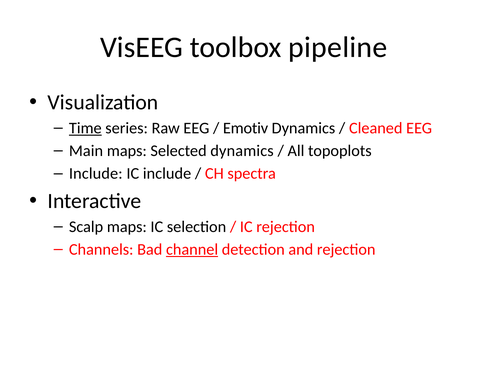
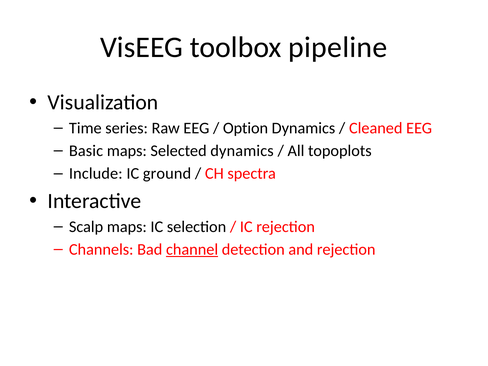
Time underline: present -> none (85, 128)
Emotiv: Emotiv -> Option (246, 128)
Main: Main -> Basic (86, 151)
IC include: include -> ground (167, 174)
